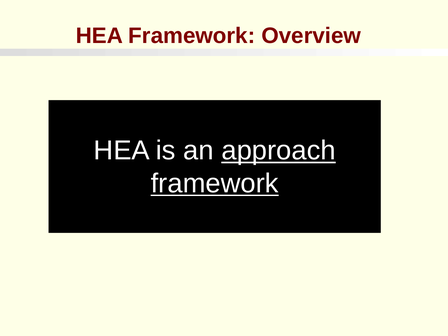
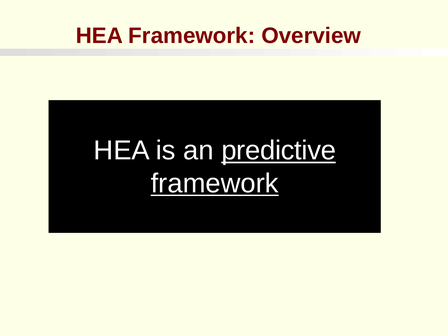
approach: approach -> predictive (279, 151)
